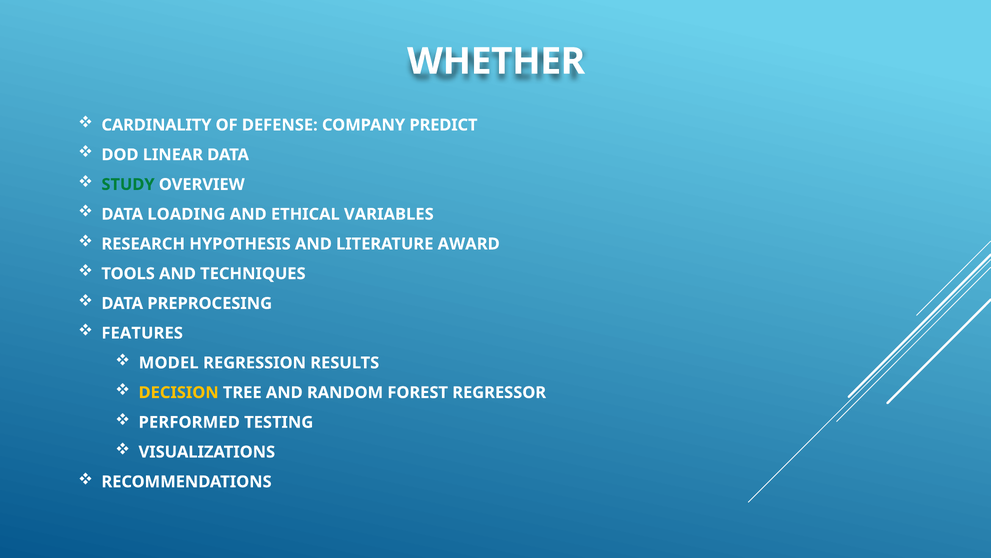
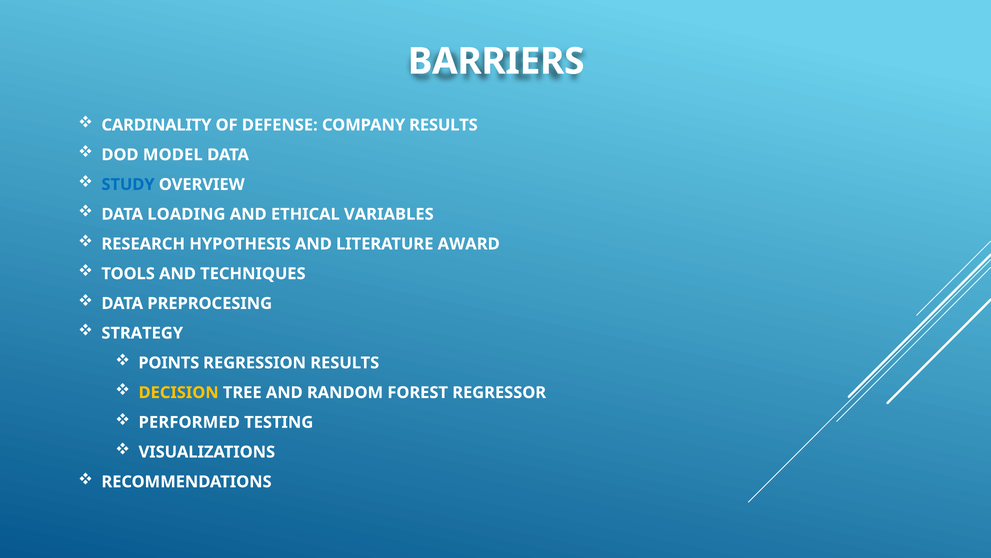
WHETHER: WHETHER -> BARRIERS (496, 61)
COMPANY PREDICT: PREDICT -> RESULTS (443, 125)
LINEAR: LINEAR -> MODEL (173, 155)
STUDY colour: green -> blue (128, 184)
FEATURES: FEATURES -> STRATEGY (142, 333)
MODEL: MODEL -> POINTS (169, 363)
